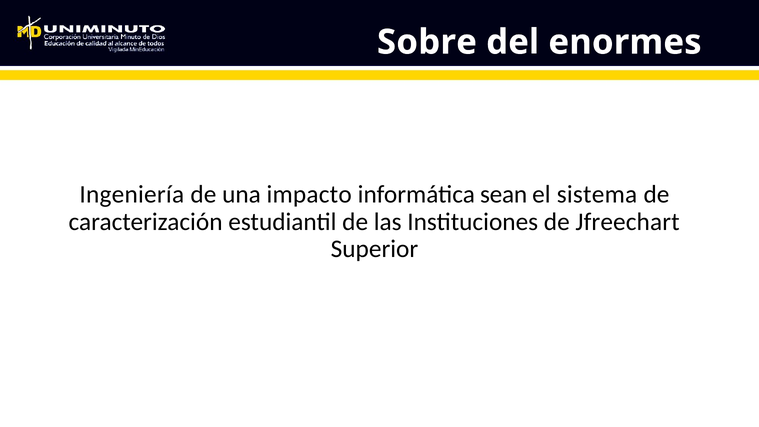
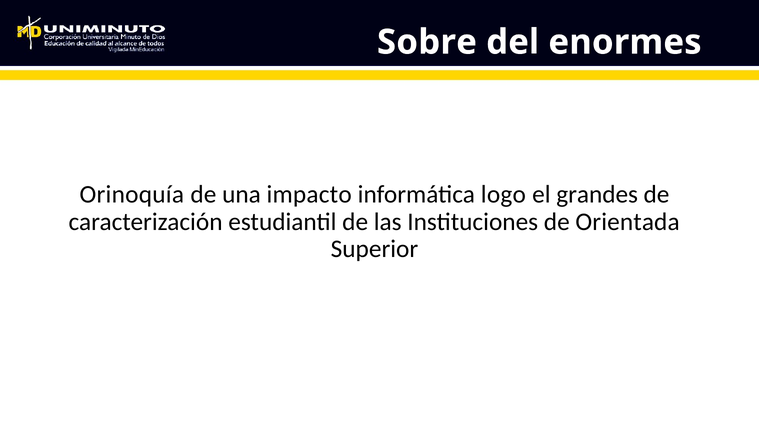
Ingeniería: Ingeniería -> Orinoquía (132, 194)
sean: sean -> logo (503, 194)
sistema: sistema -> grandes (597, 194)
Jfreechart: Jfreechart -> Orientada (628, 222)
